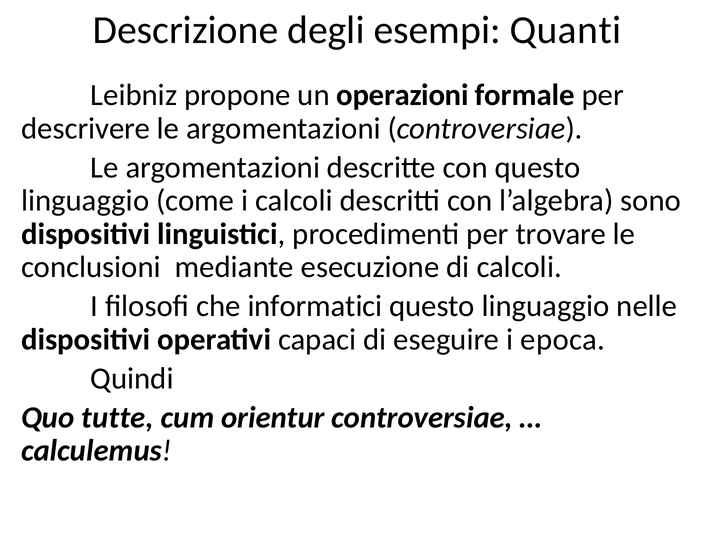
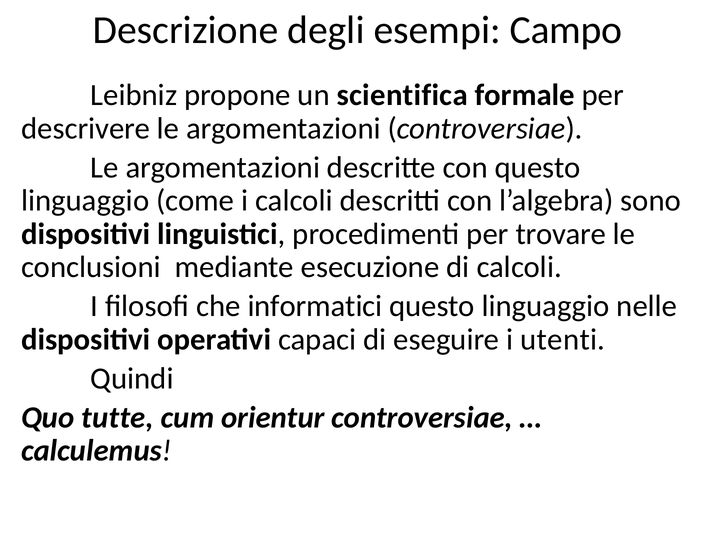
Quanti: Quanti -> Campo (566, 30)
operazioni: operazioni -> scientifica (402, 95)
epoca: epoca -> utenti (563, 340)
